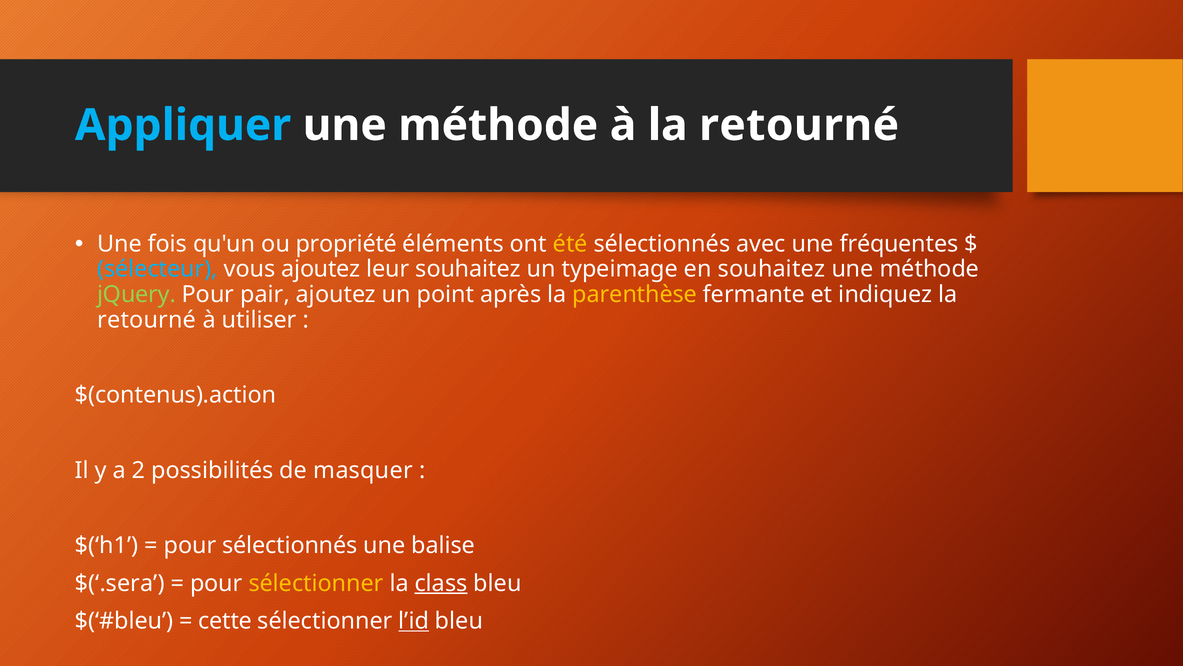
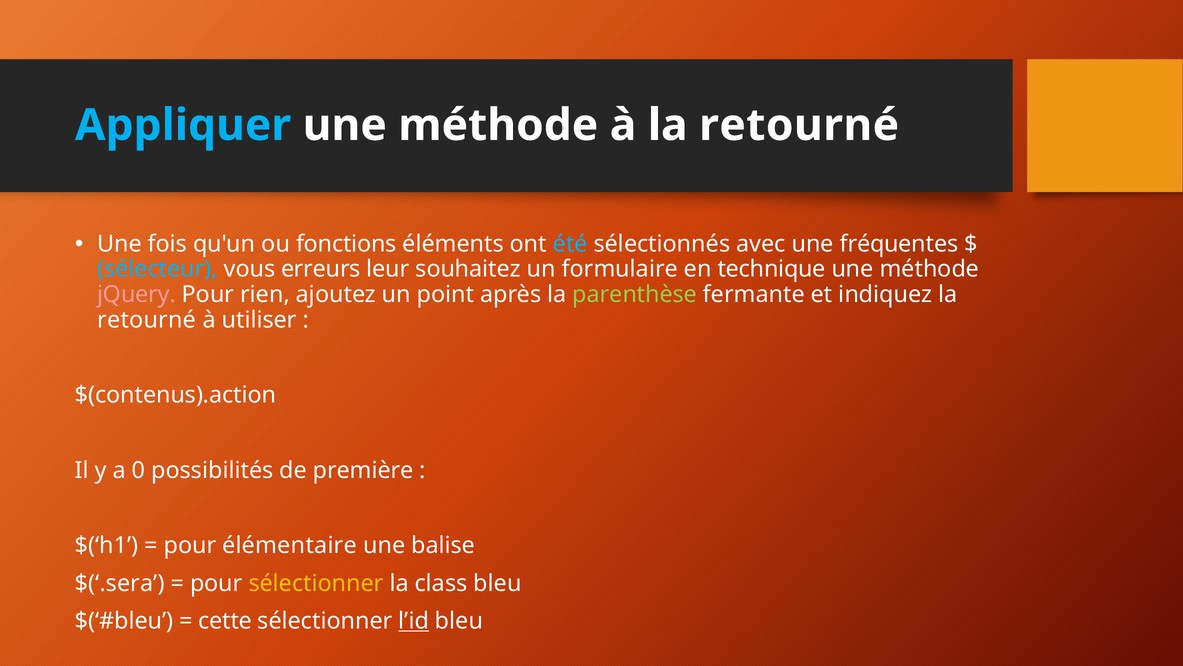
propriété: propriété -> fonctions (346, 244)
été colour: yellow -> light blue (570, 244)
vous ajoutez: ajoutez -> erreurs (321, 269)
typeimage: typeimage -> formulaire (620, 269)
en souhaitez: souhaitez -> technique (772, 269)
jQuery colour: light green -> pink (136, 294)
pair: pair -> rien (265, 294)
parenthèse colour: yellow -> light green (635, 294)
2: 2 -> 0 (139, 470)
masquer: masquer -> première (363, 470)
pour sélectionnés: sélectionnés -> élémentaire (290, 545)
class underline: present -> none (441, 583)
